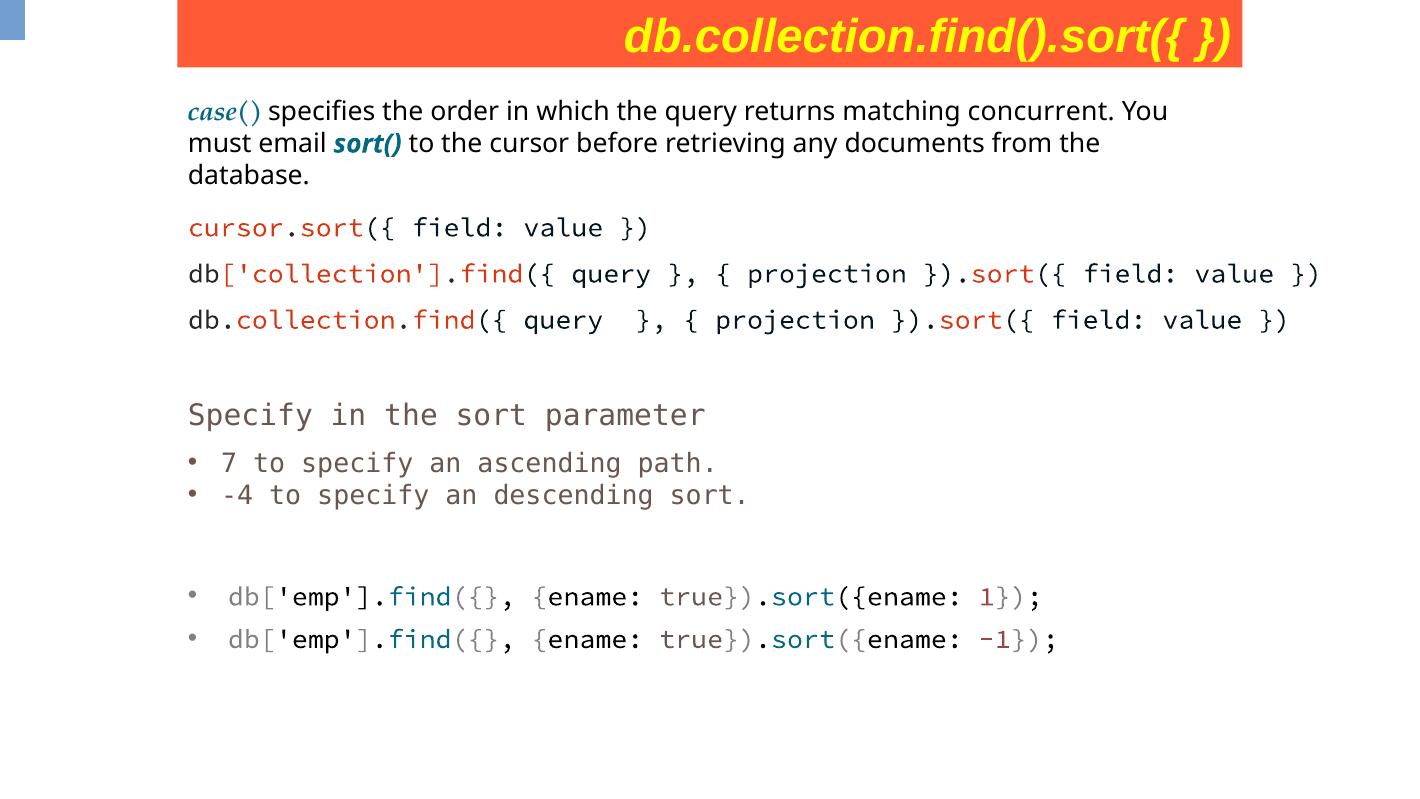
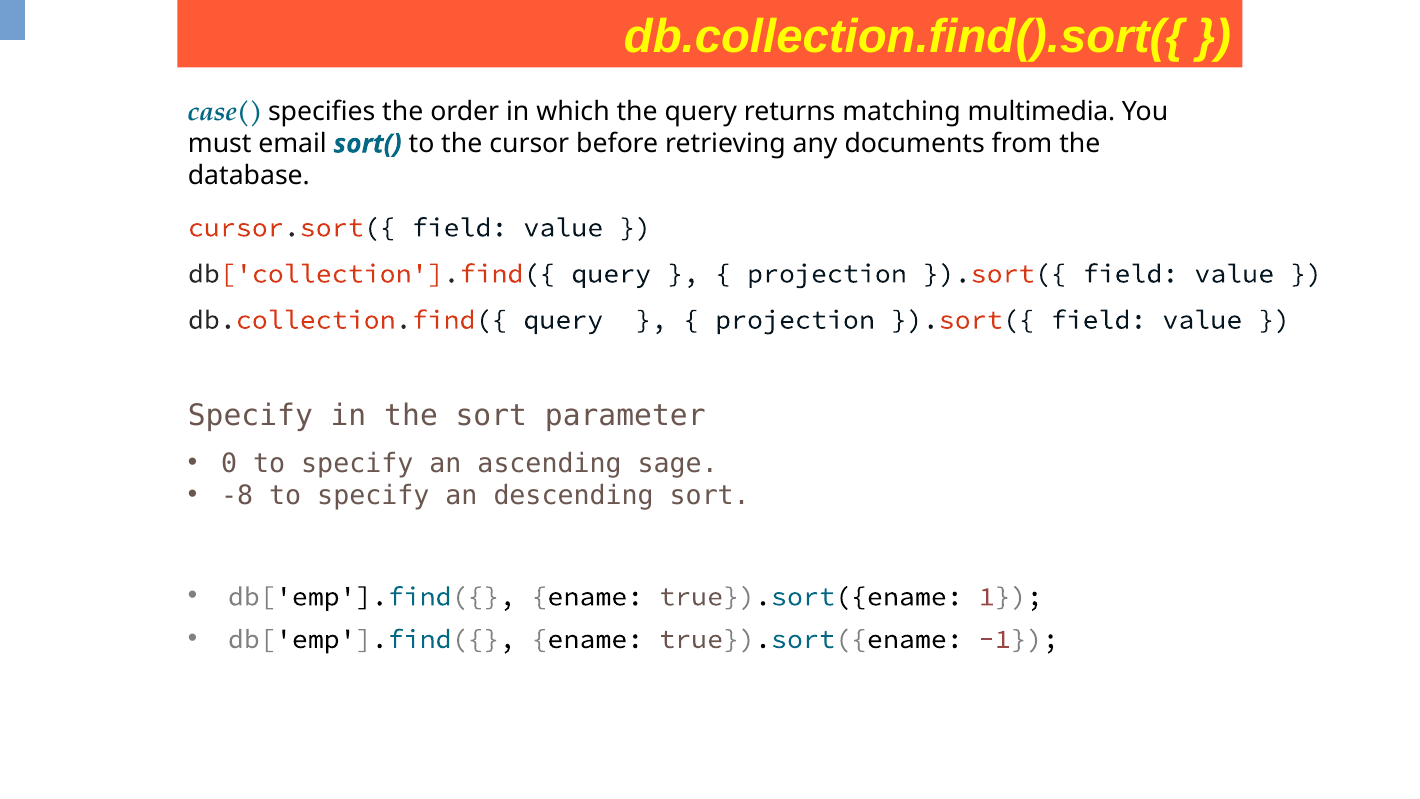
concurrent: concurrent -> multimedia (1041, 112)
7: 7 -> 0 (229, 463)
path: path -> sage (678, 463)
-4: -4 -> -8 (237, 495)
